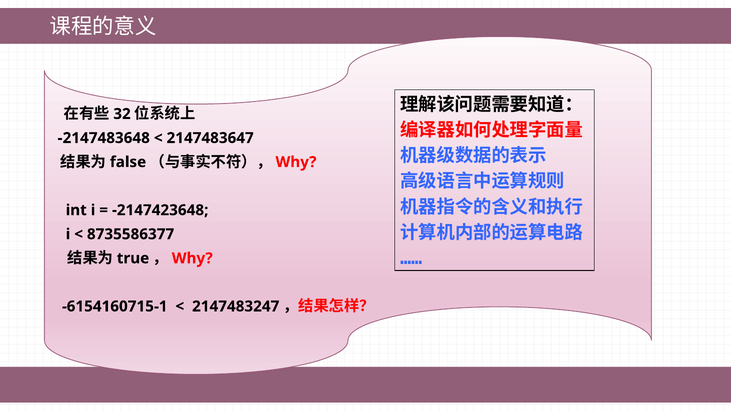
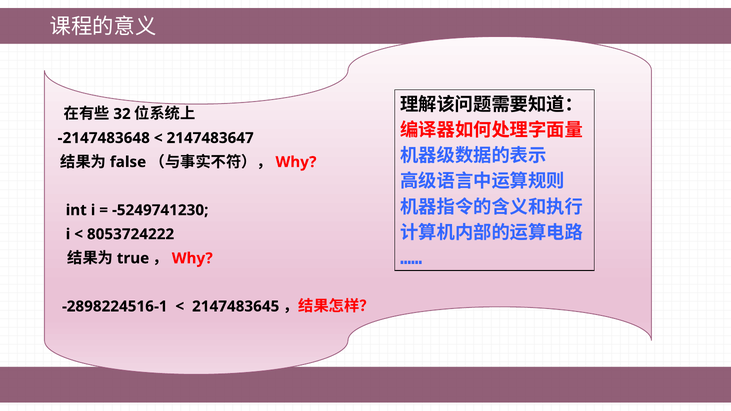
-2147423648: -2147423648 -> -5249741230 (160, 210)
8735586377: 8735586377 -> 8053724222 (131, 234)
-6154160715-1: -6154160715-1 -> -2898224516-1 (115, 307)
2147483247: 2147483247 -> 2147483645 (236, 307)
